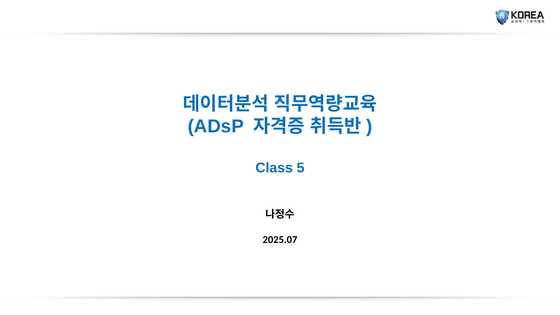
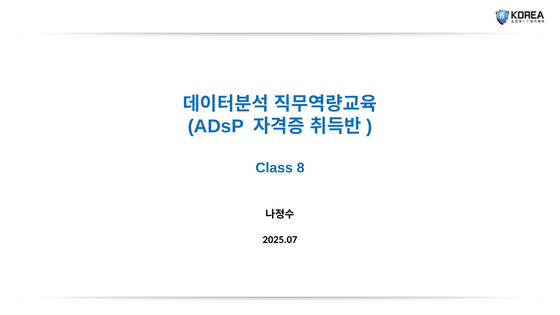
5: 5 -> 8 (301, 168)
